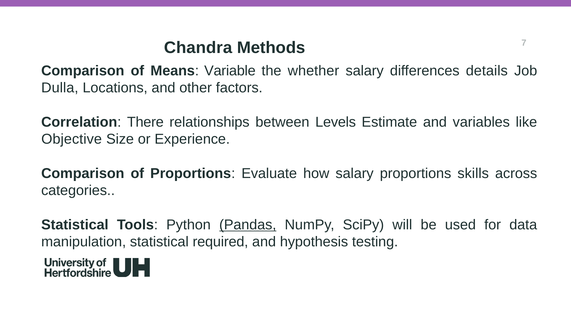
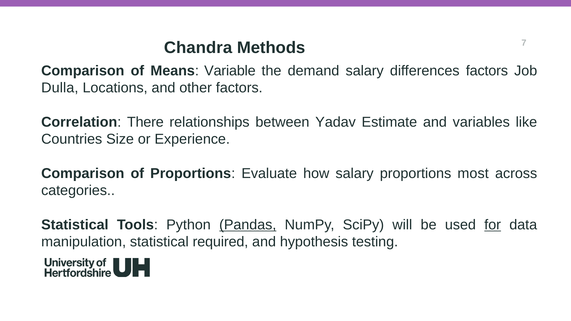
whether: whether -> demand (314, 71)
differences details: details -> factors (487, 71)
Levels: Levels -> Yadav (336, 122)
Objective: Objective -> Countries (72, 139)
skills: skills -> most (473, 174)
for underline: none -> present (493, 225)
